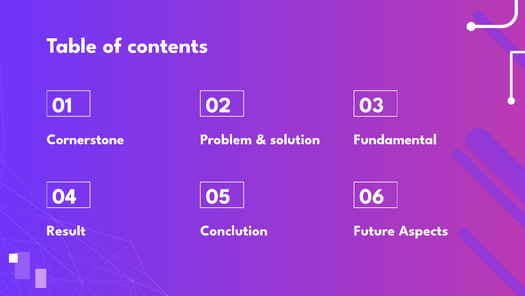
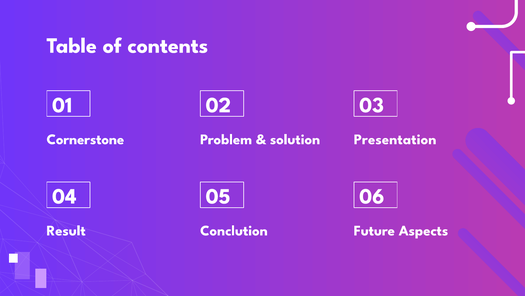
Fundamental: Fundamental -> Presentation (395, 139)
